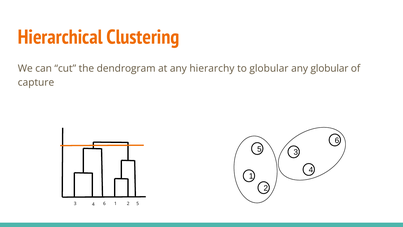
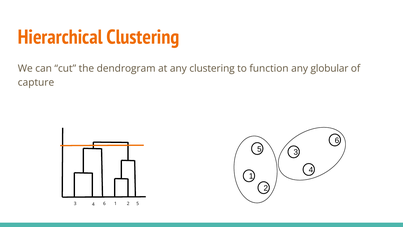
any hierarchy: hierarchy -> clustering (212, 68)
to globular: globular -> function (269, 68)
